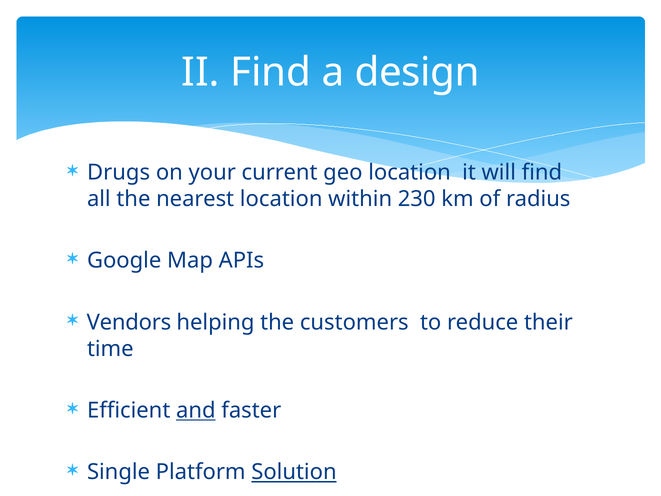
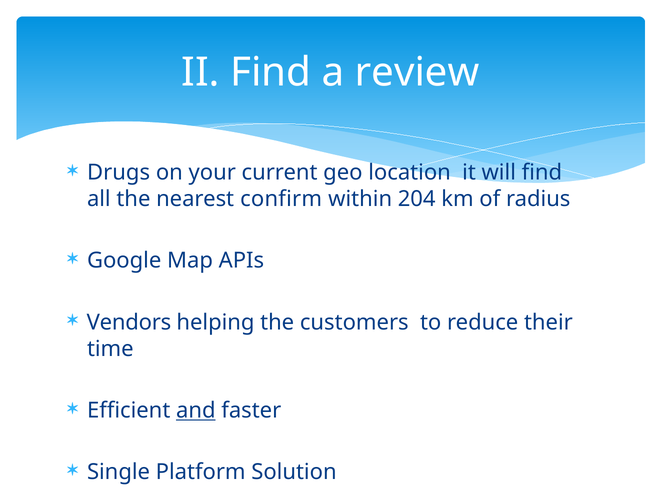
design: design -> review (417, 73)
nearest location: location -> confirm (281, 199)
230: 230 -> 204 (417, 199)
Solution underline: present -> none (294, 472)
